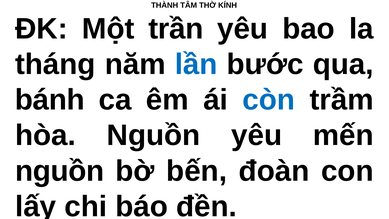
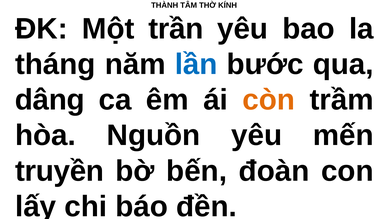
bánh: bánh -> dâng (50, 100)
còn colour: blue -> orange (269, 100)
nguồn: nguồn -> truyền (60, 171)
